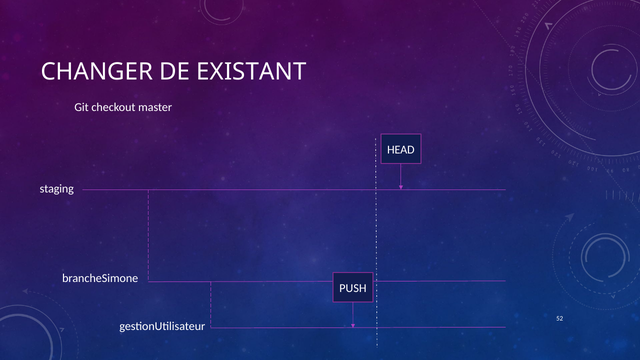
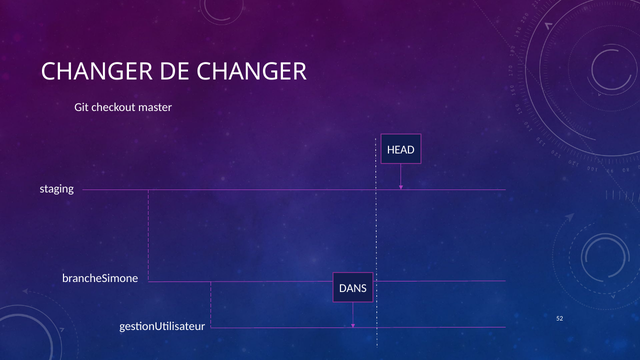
DE EXISTANT: EXISTANT -> CHANGER (252, 72)
PUSH: PUSH -> DANS (353, 288)
